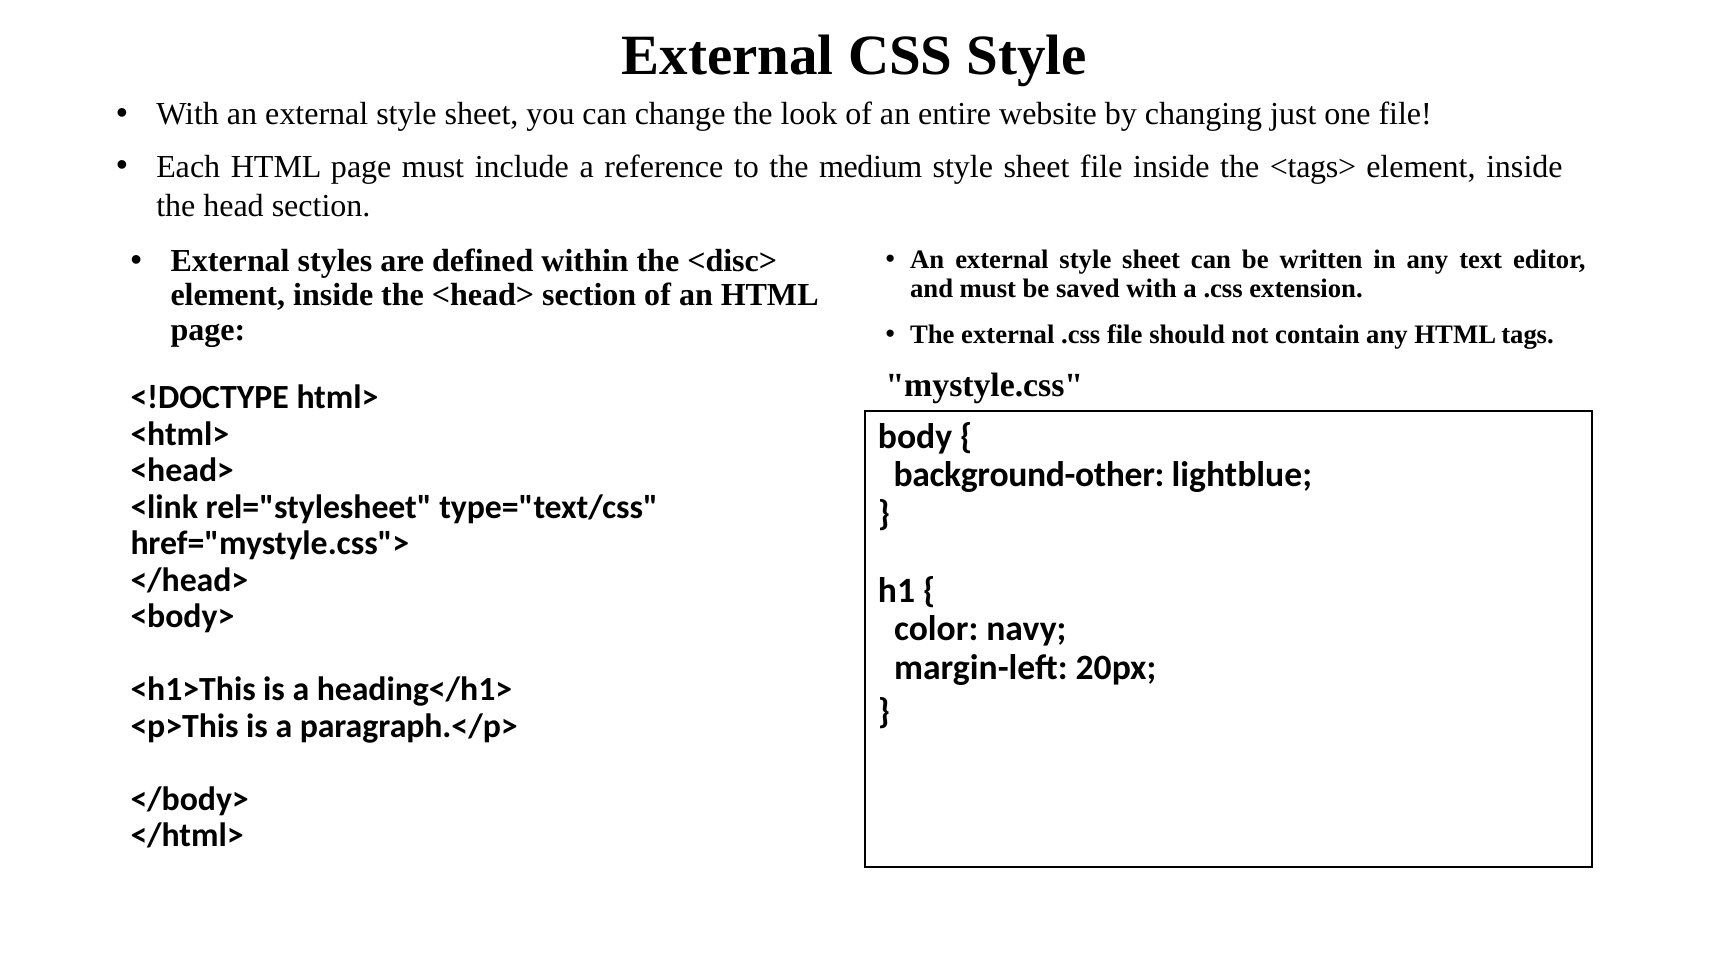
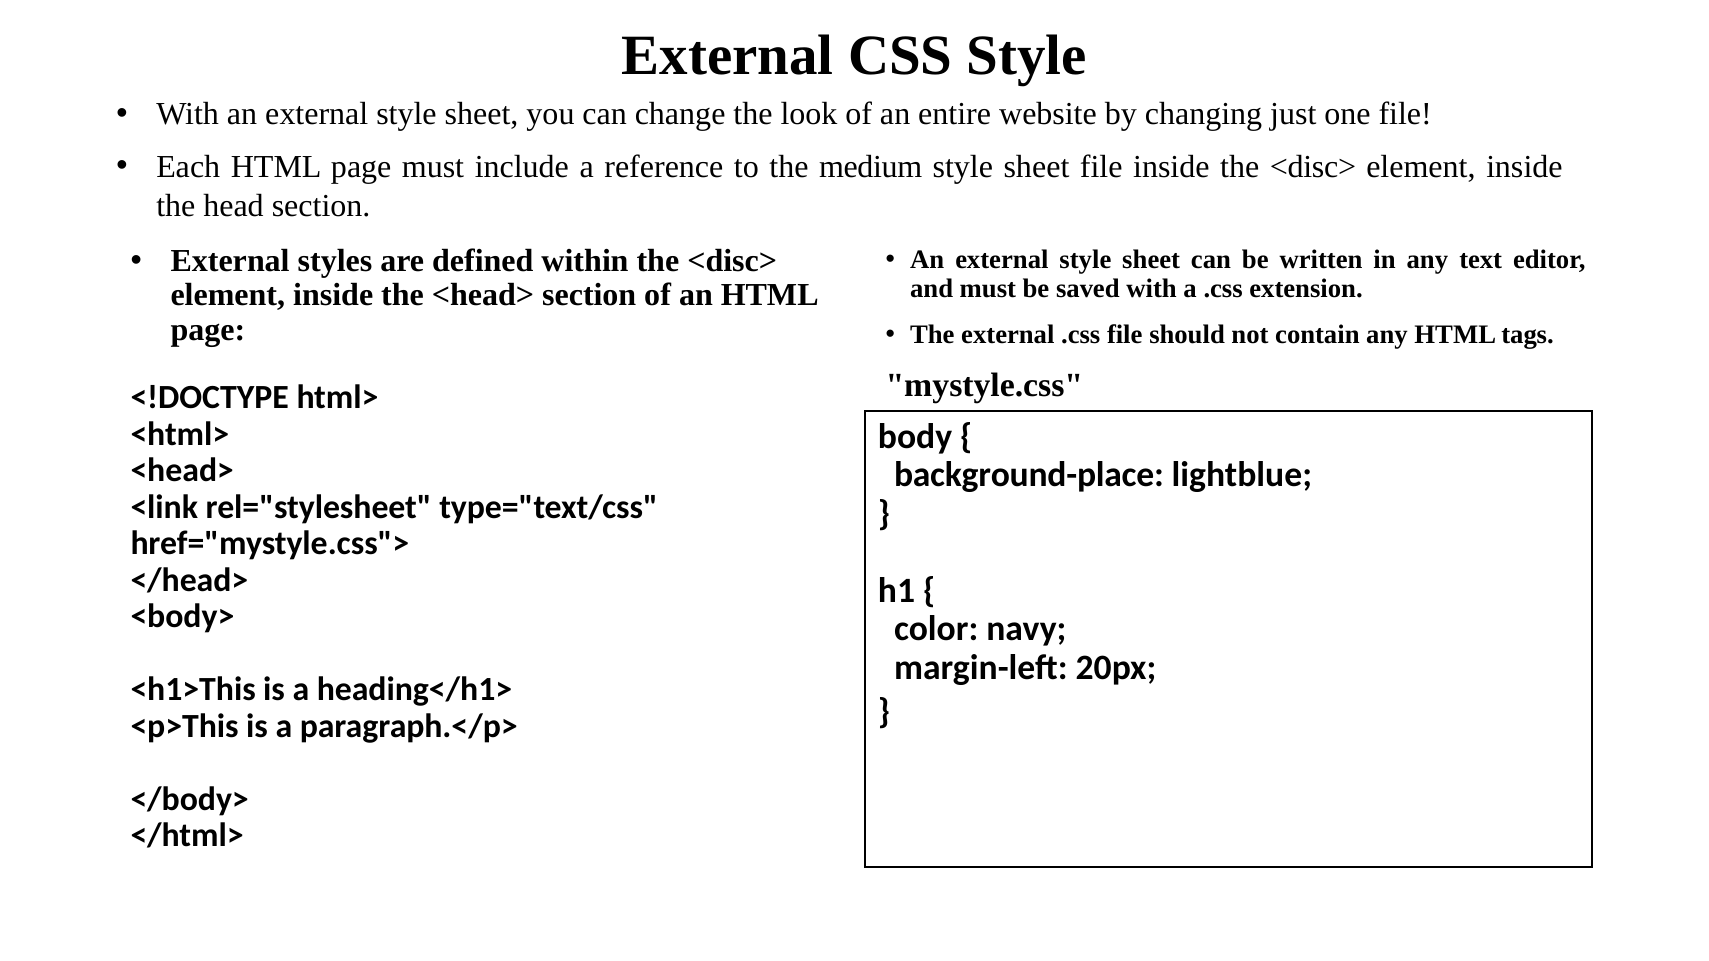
inside the <tags>: <tags> -> <disc> (1313, 167)
background-other: background-other -> background-place (1029, 475)
